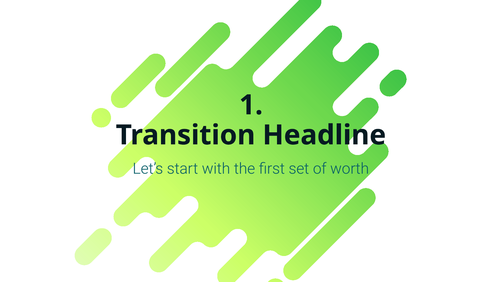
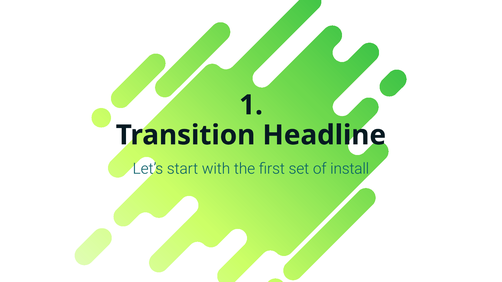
worth: worth -> install (350, 169)
